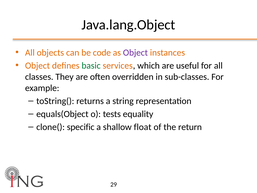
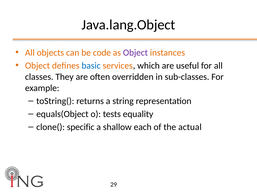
basic colour: green -> blue (91, 66)
float: float -> each (143, 127)
return: return -> actual (190, 127)
